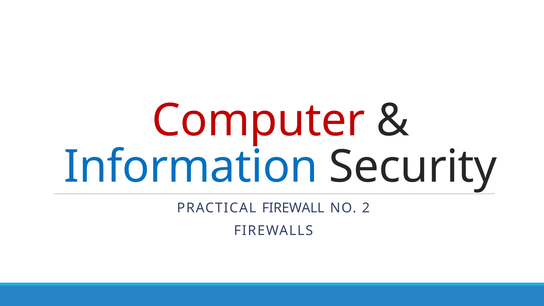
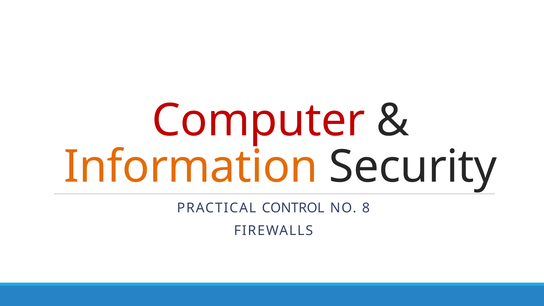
Information colour: blue -> orange (191, 167)
FIREWALL: FIREWALL -> CONTROL (293, 208)
2: 2 -> 8 (366, 208)
